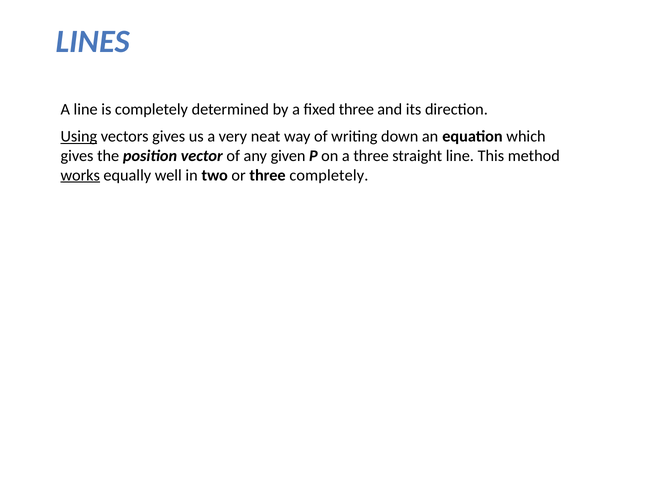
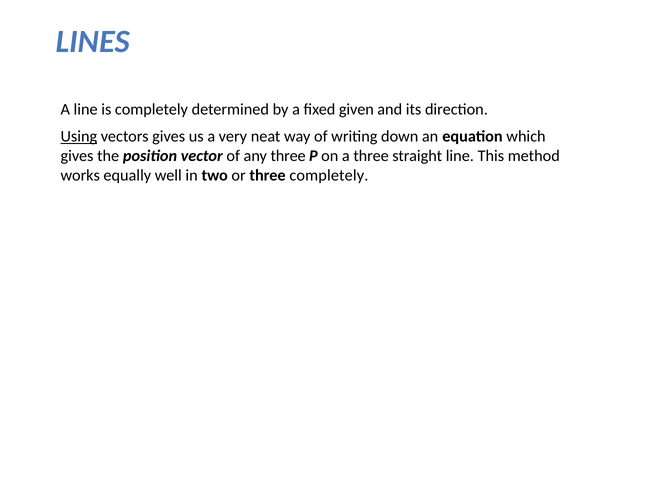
fixed three: three -> given (356, 109)
any given: given -> three (288, 156)
works underline: present -> none (80, 175)
